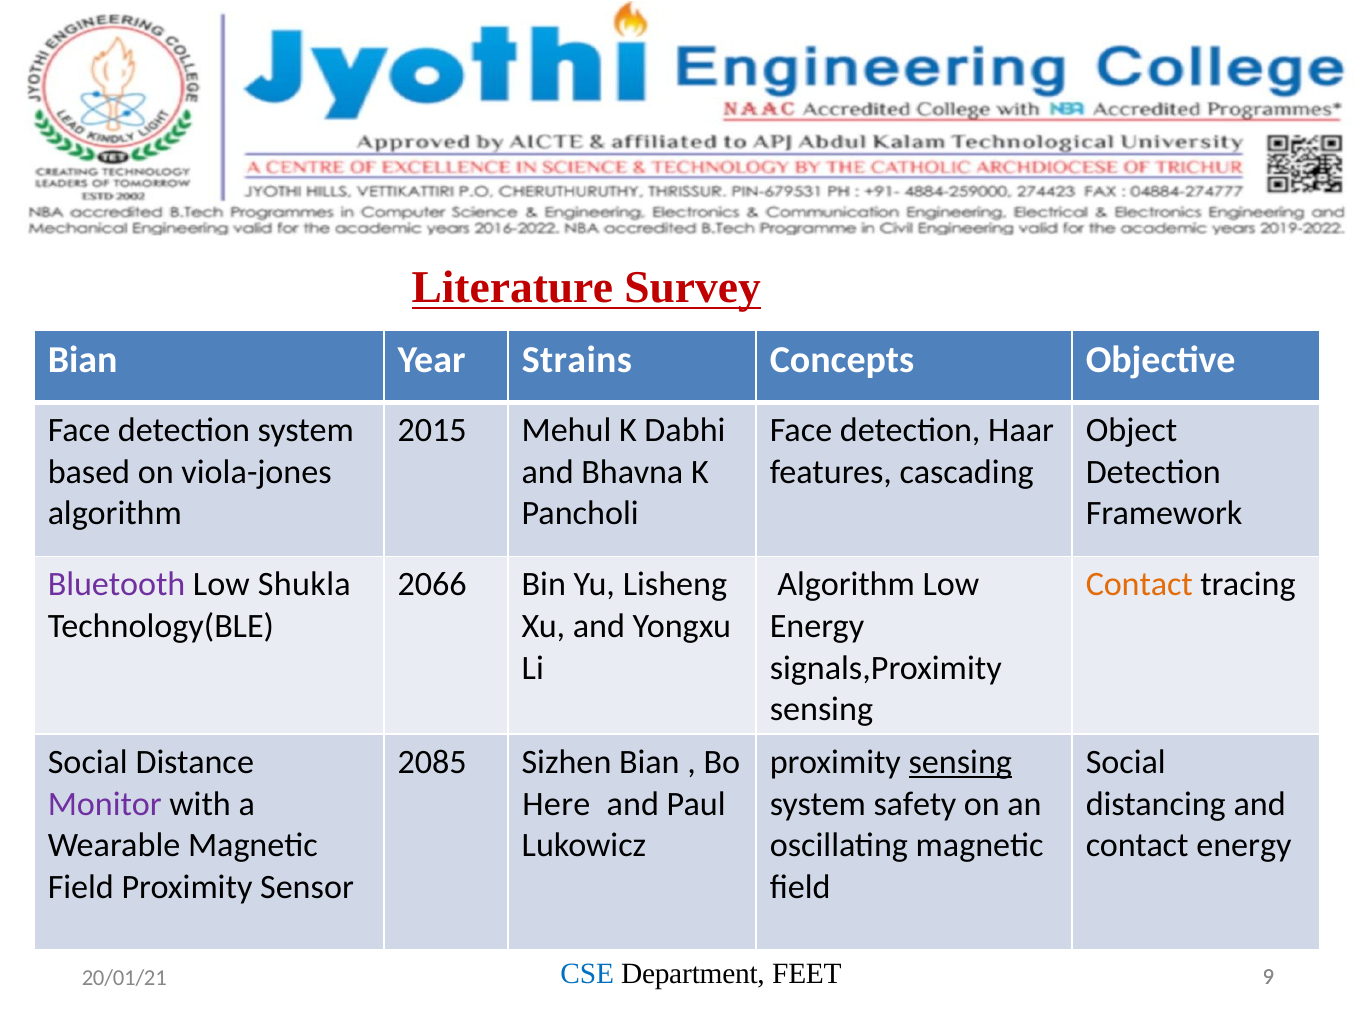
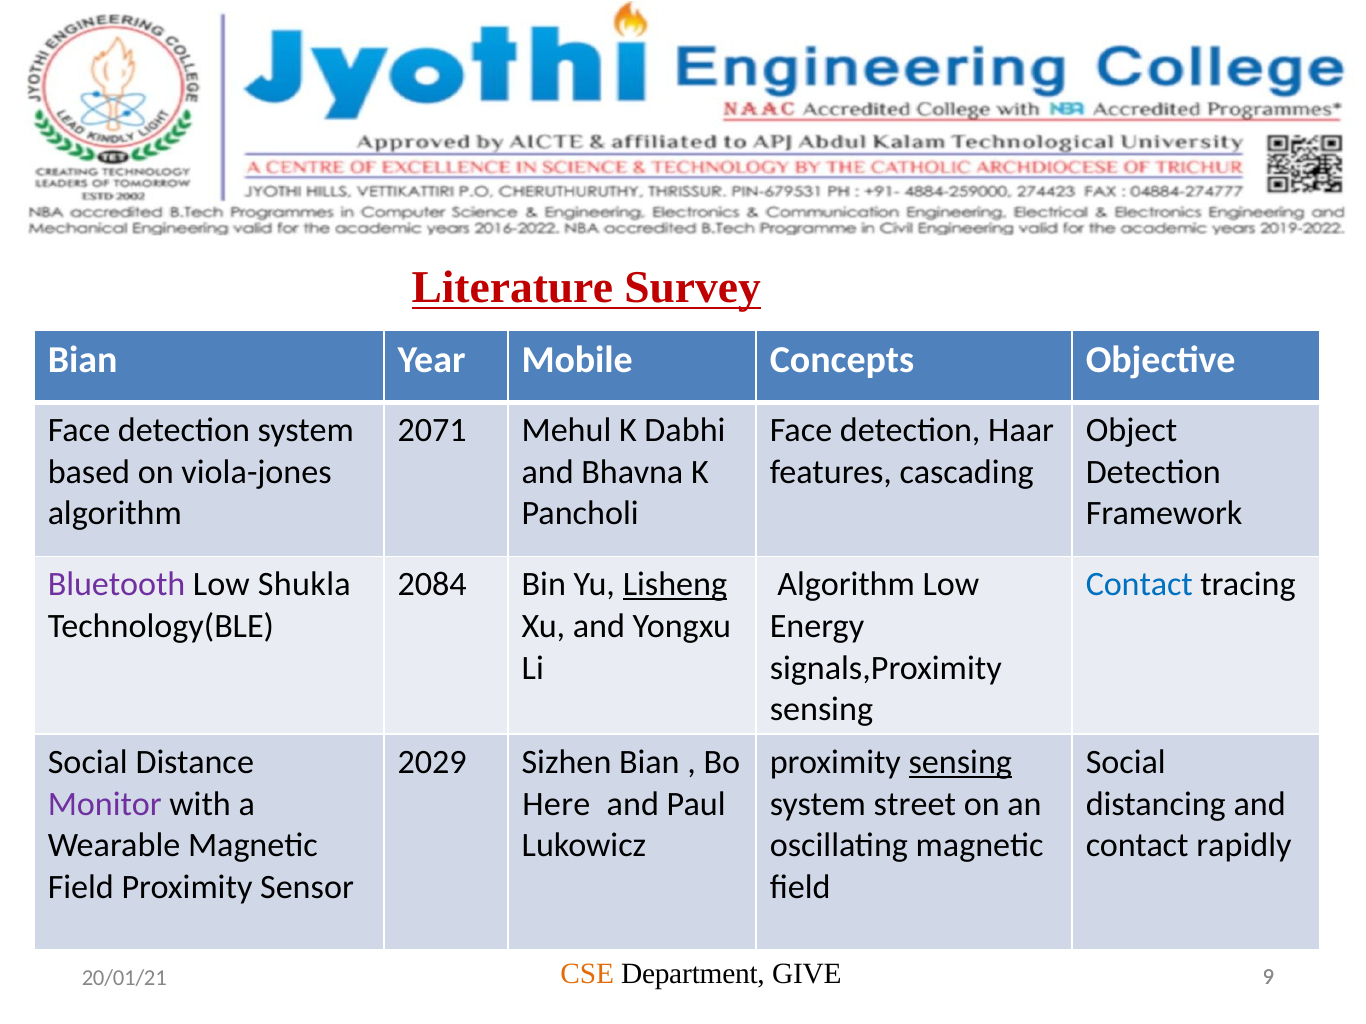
Strains: Strains -> Mobile (577, 361)
2015: 2015 -> 2071 (432, 430)
2066: 2066 -> 2084 (432, 585)
Lisheng underline: none -> present (675, 585)
Contact colour: orange -> blue (1139, 585)
2085: 2085 -> 2029 (432, 763)
safety: safety -> street (915, 804)
contact energy: energy -> rapidly (1244, 846)
CSE colour: blue -> orange (587, 975)
FEET: FEET -> GIVE (807, 975)
